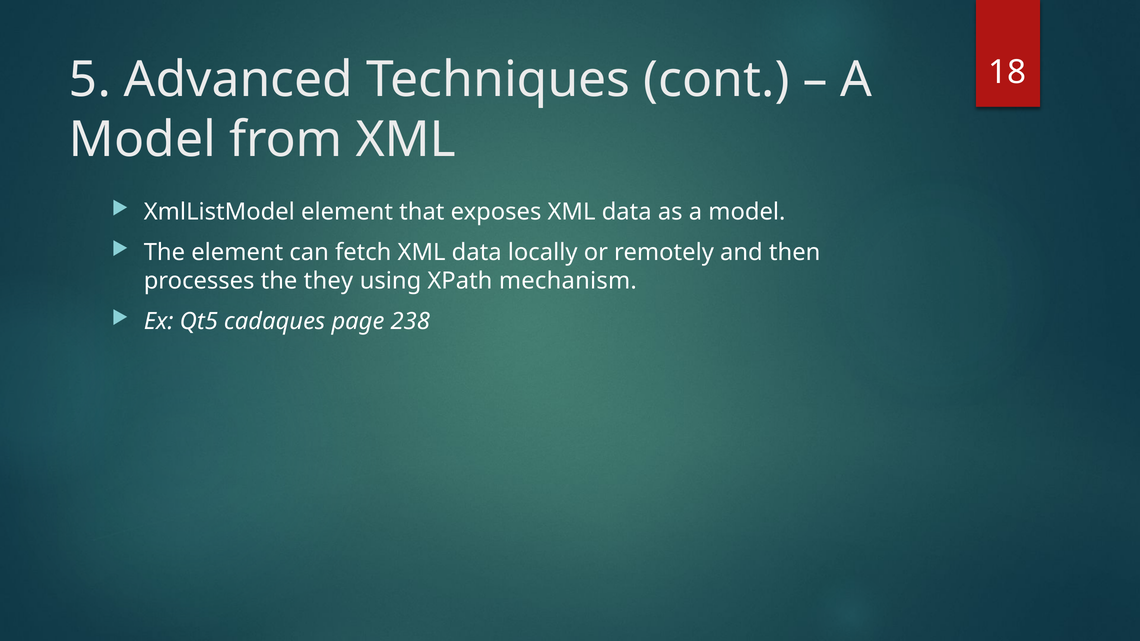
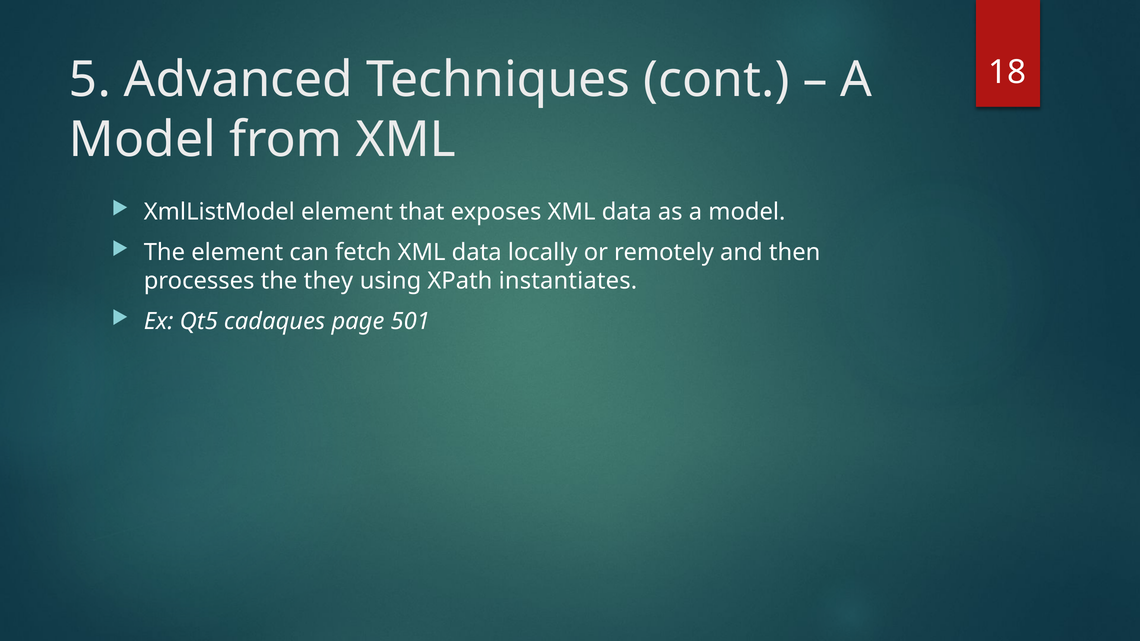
mechanism: mechanism -> instantiates (568, 281)
238: 238 -> 501 (410, 321)
